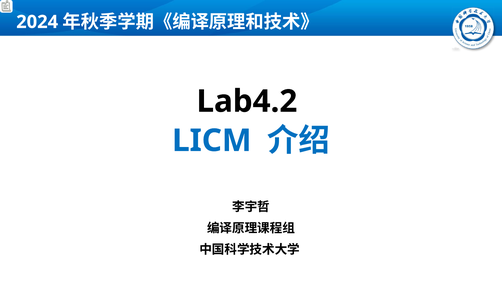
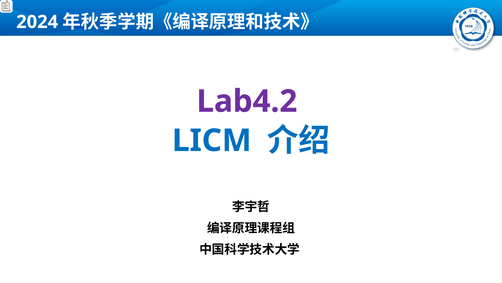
Lab4.2 colour: black -> purple (247, 101)
